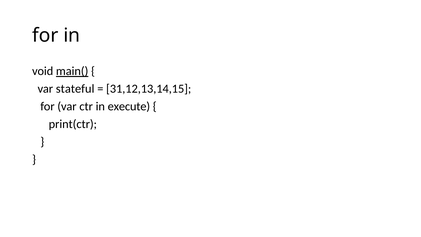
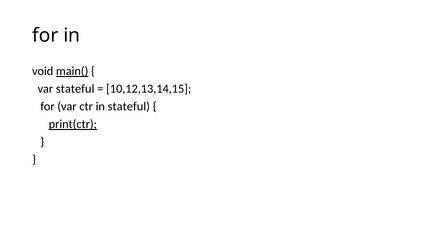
31,12,13,14,15: 31,12,13,14,15 -> 10,12,13,14,15 (149, 89)
in execute: execute -> stateful (129, 106)
print(ctr underline: none -> present (73, 124)
